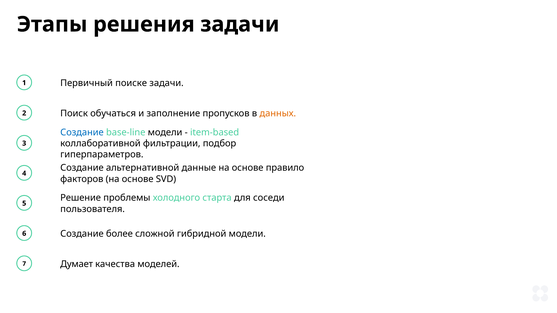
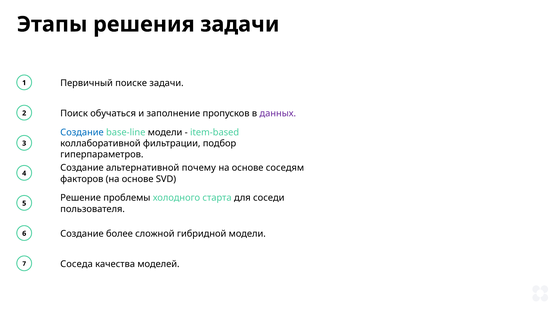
данных colour: orange -> purple (278, 113)
данные: данные -> почему (199, 168)
правило: правило -> соседям (285, 168)
Думает: Думает -> Соседа (77, 264)
